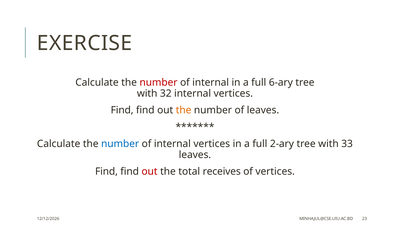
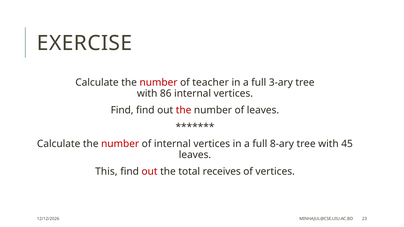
internal: internal -> teacher (211, 83)
6-ary: 6-ary -> 3-ary (281, 83)
32: 32 -> 86 (166, 94)
the colour: orange -> red (184, 110)
number colour: blue -> red (120, 144)
2-ary: 2-ary -> 8-ary (282, 144)
33: 33 -> 45 (347, 144)
Find: Find -> This (106, 172)
